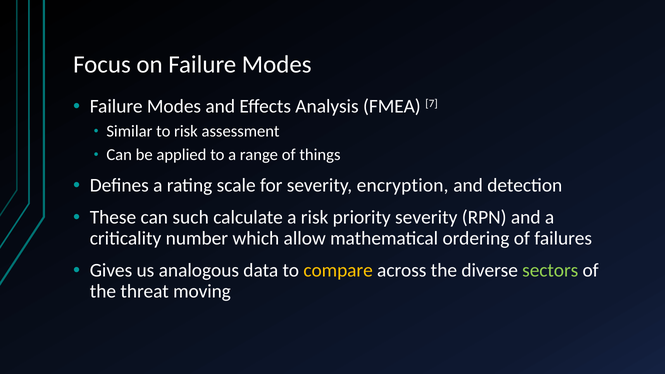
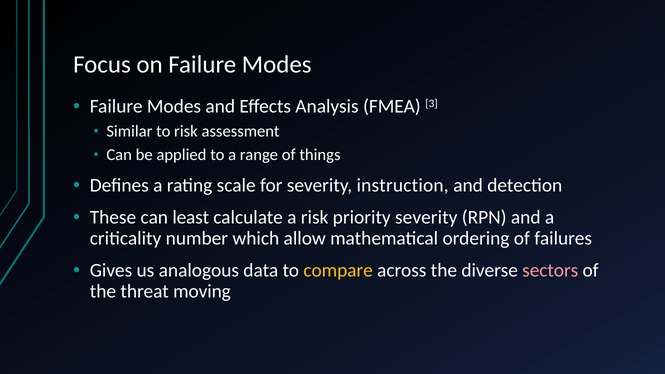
7: 7 -> 3 (432, 103)
encryption: encryption -> instruction (403, 186)
such: such -> least (191, 218)
sectors colour: light green -> pink (550, 271)
